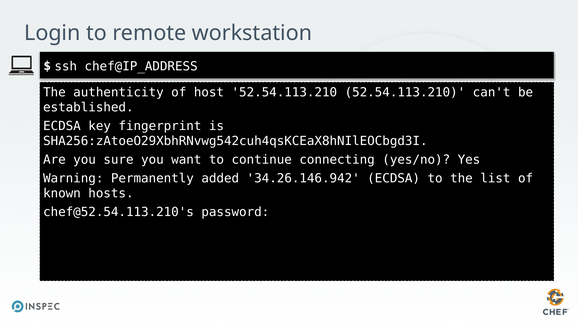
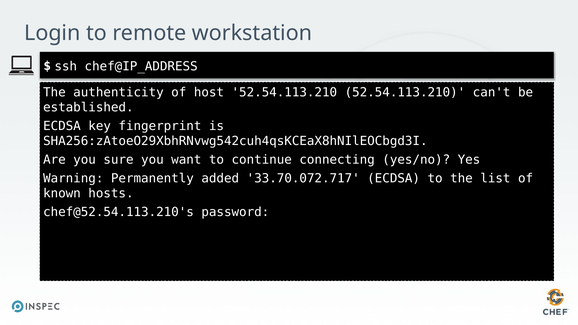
34.26.146.942: 34.26.146.942 -> 33.70.072.717 (303, 178)
